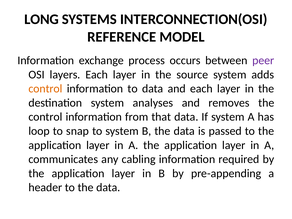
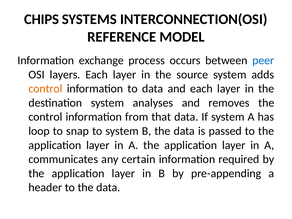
LONG: LONG -> CHIPS (42, 19)
peer colour: purple -> blue (263, 60)
cabling: cabling -> certain (139, 159)
